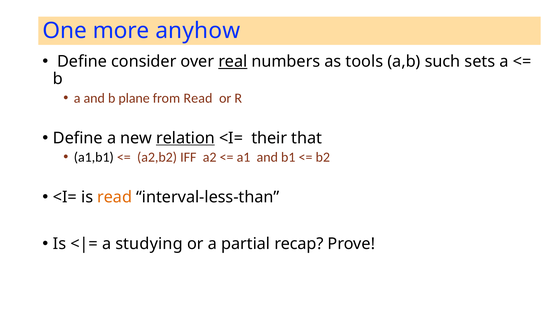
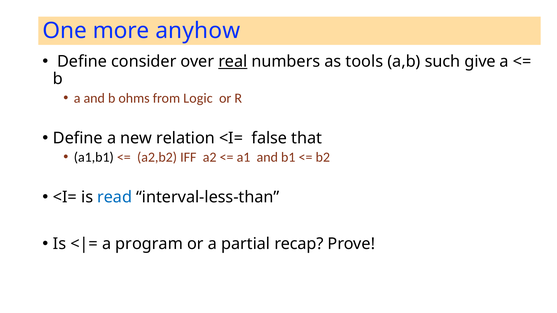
sets: sets -> give (480, 61)
plane: plane -> ohms (134, 98)
from Read: Read -> Logic (198, 98)
relation underline: present -> none (186, 138)
their: their -> false (269, 138)
read colour: orange -> blue (115, 197)
studying: studying -> program (149, 244)
